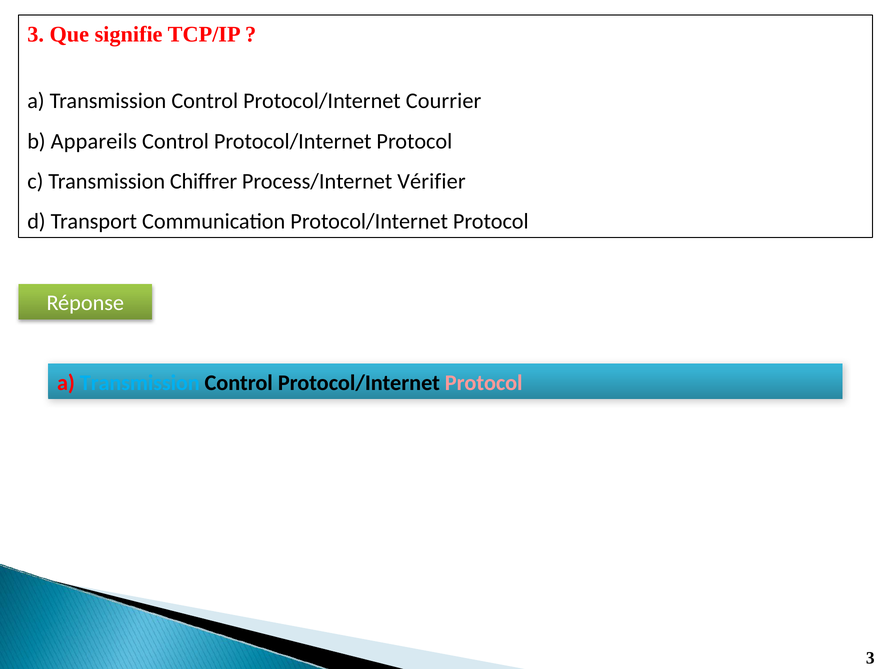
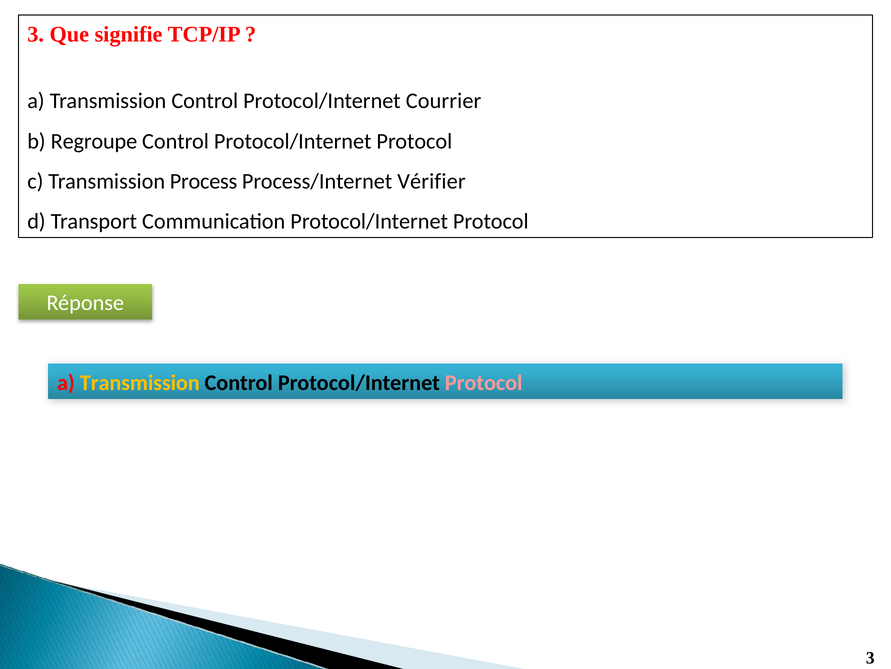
Appareils: Appareils -> Regroupe (94, 141)
Chiffrer: Chiffrer -> Process (204, 181)
Transmission colour: light blue -> yellow (140, 382)
